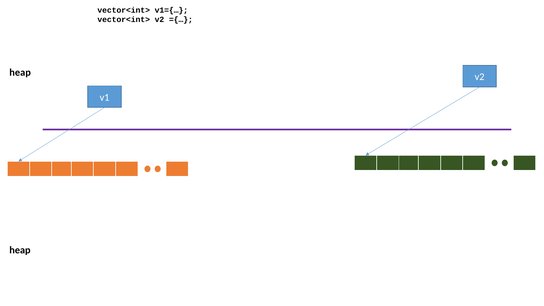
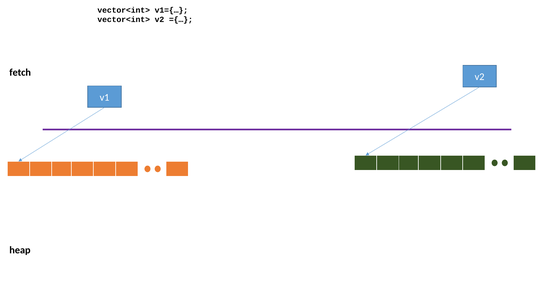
heap: heap -> fetch (20, 72)
